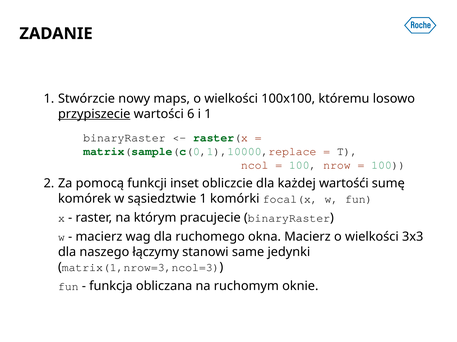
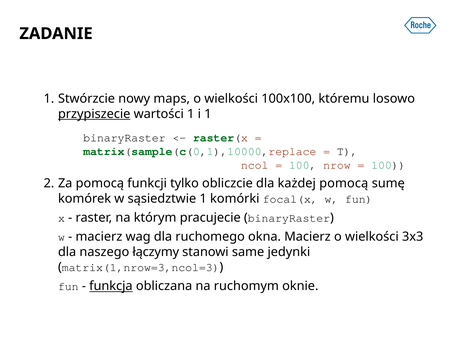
wartości 6: 6 -> 1 (191, 114)
inset: inset -> tylko (184, 184)
każdej wartośći: wartośći -> pomocą (344, 184)
funkcja underline: none -> present (111, 287)
